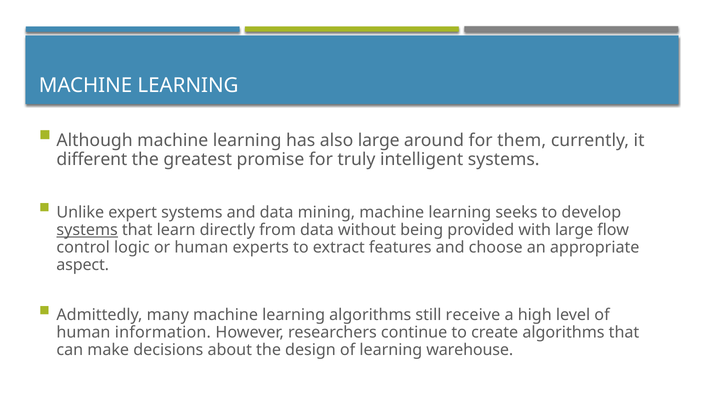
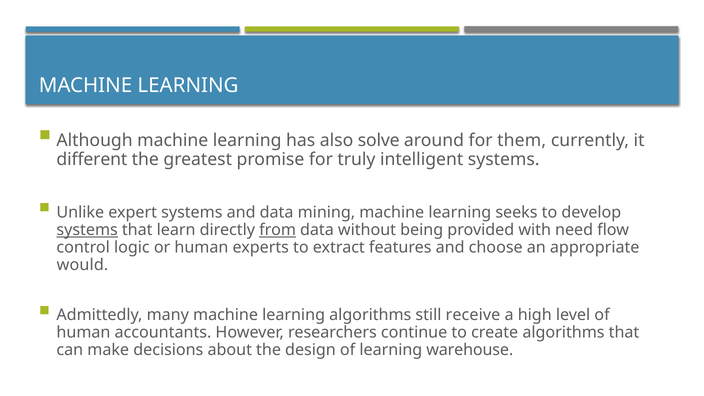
also large: large -> solve (379, 140)
from underline: none -> present (278, 230)
with large: large -> need (574, 230)
aspect: aspect -> would (83, 265)
information: information -> accountants (163, 333)
